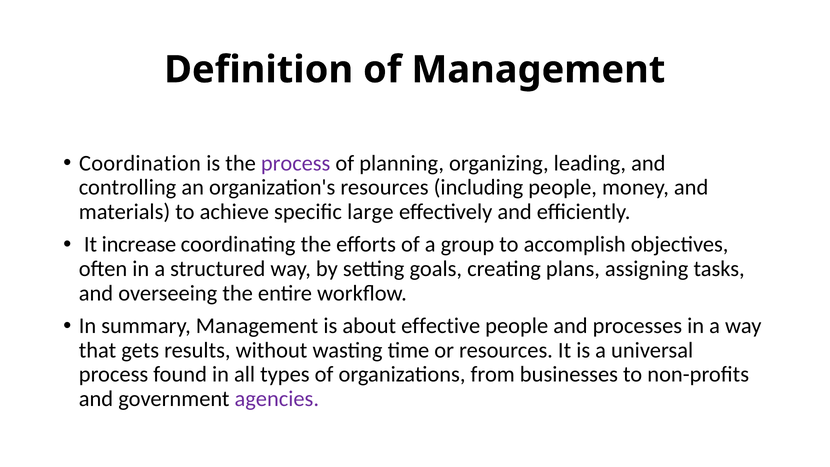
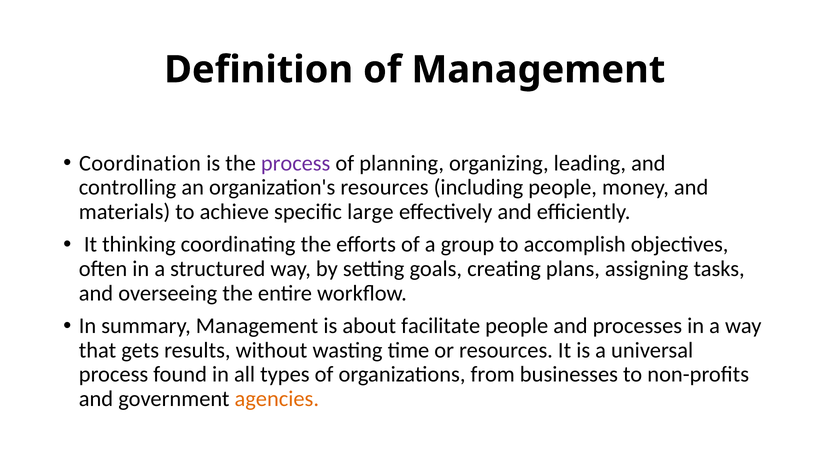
increase: increase -> thinking (139, 244)
effective: effective -> facilitate (441, 326)
agencies colour: purple -> orange (277, 399)
